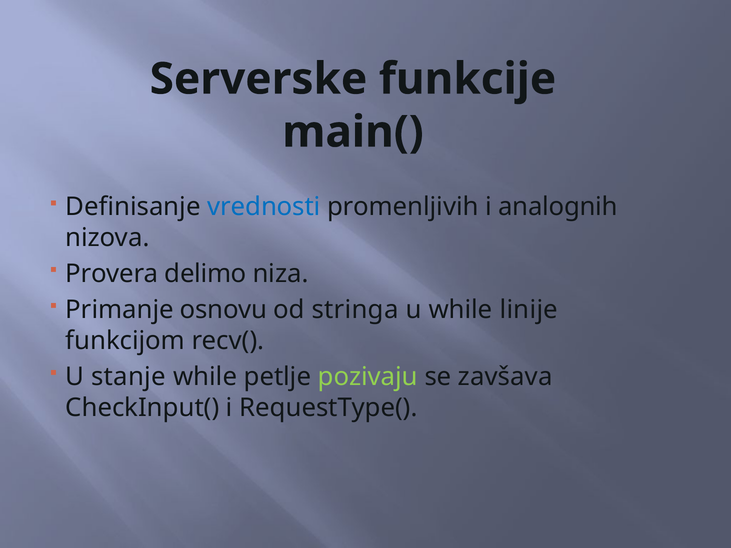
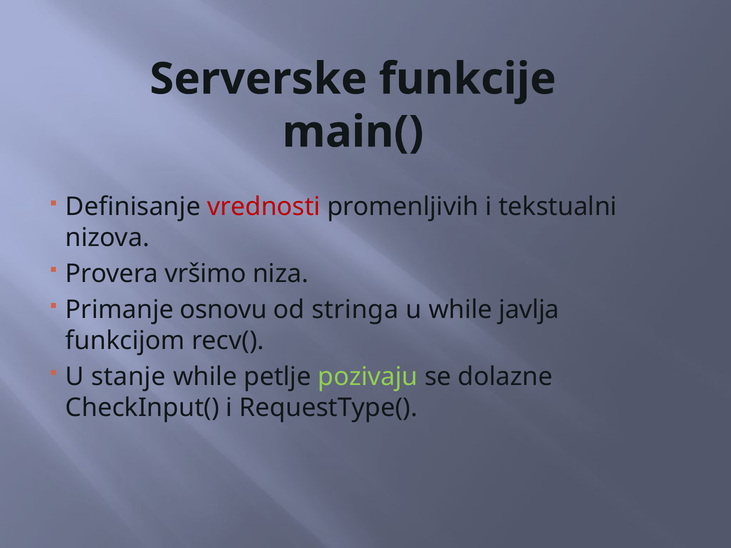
vrednosti colour: blue -> red (264, 207)
analognih: analognih -> tekstualni (558, 207)
delimo: delimo -> vršimo (206, 274)
linije: linije -> javlja (529, 310)
zavšava: zavšava -> dolazne (505, 377)
